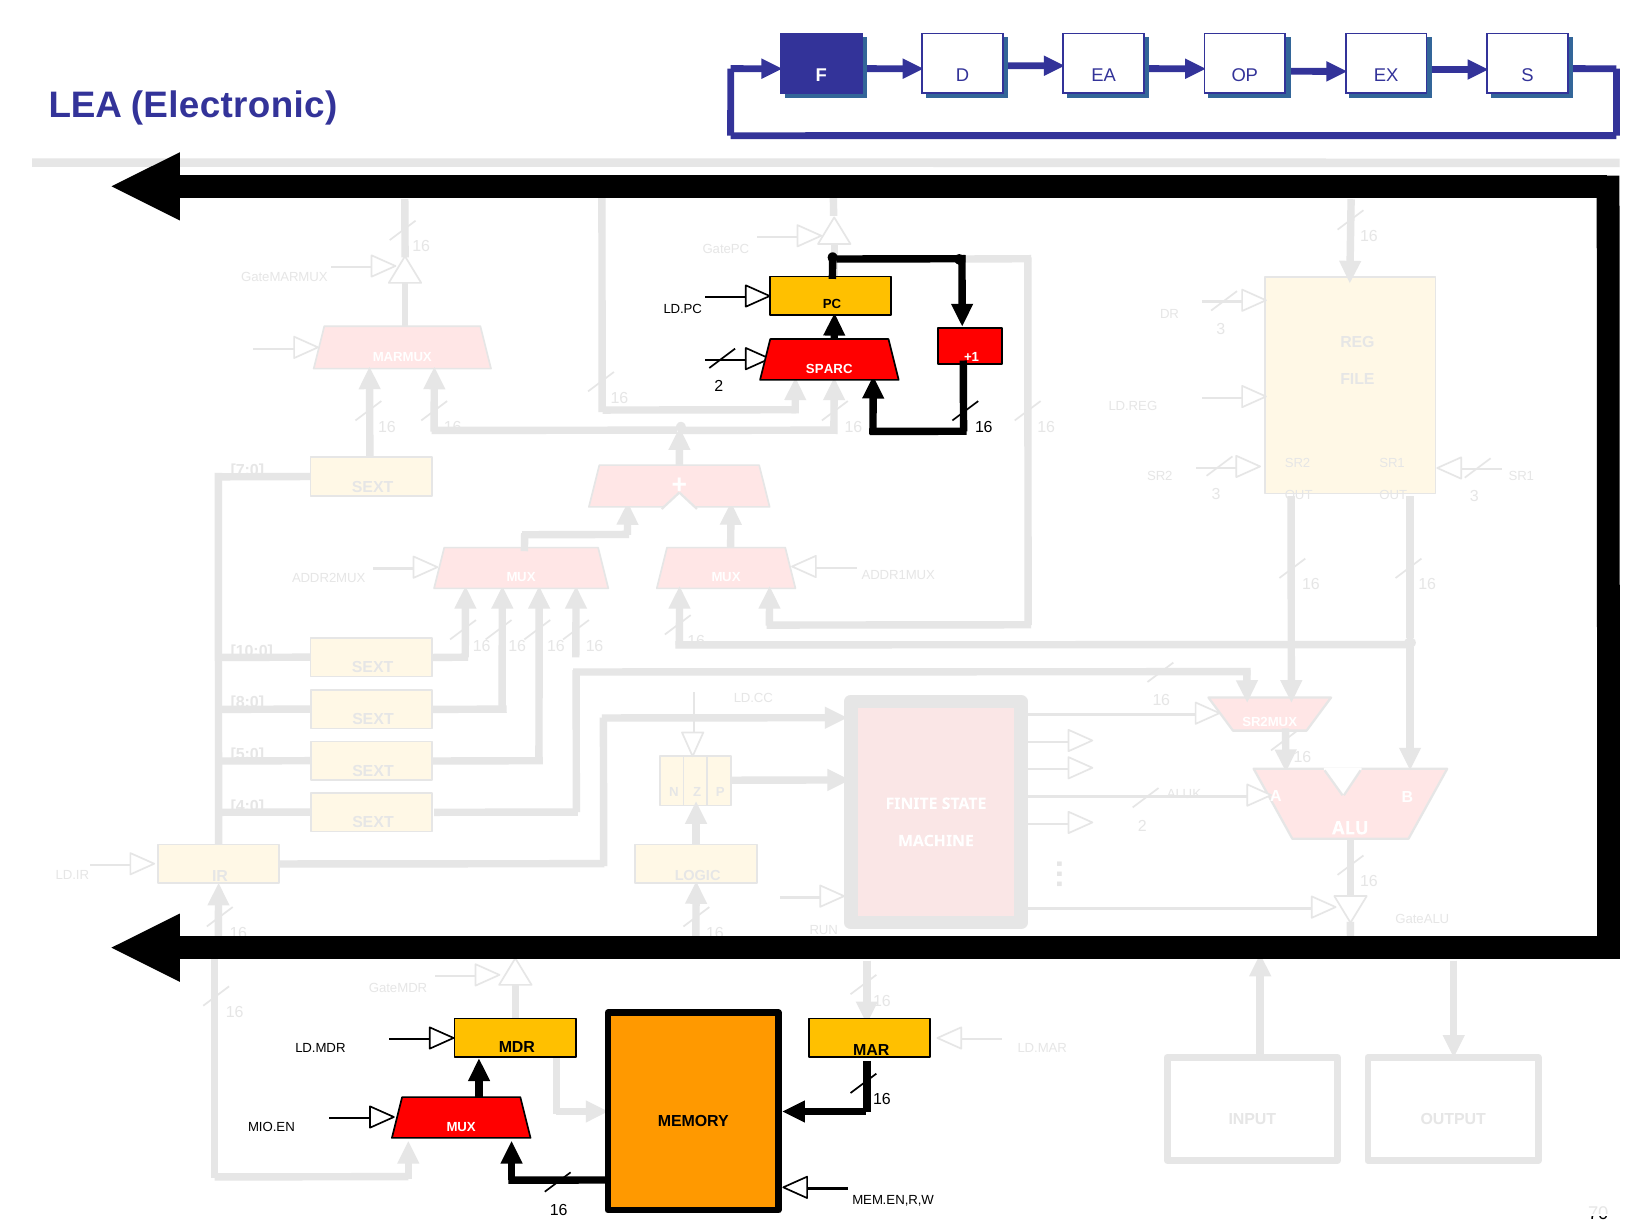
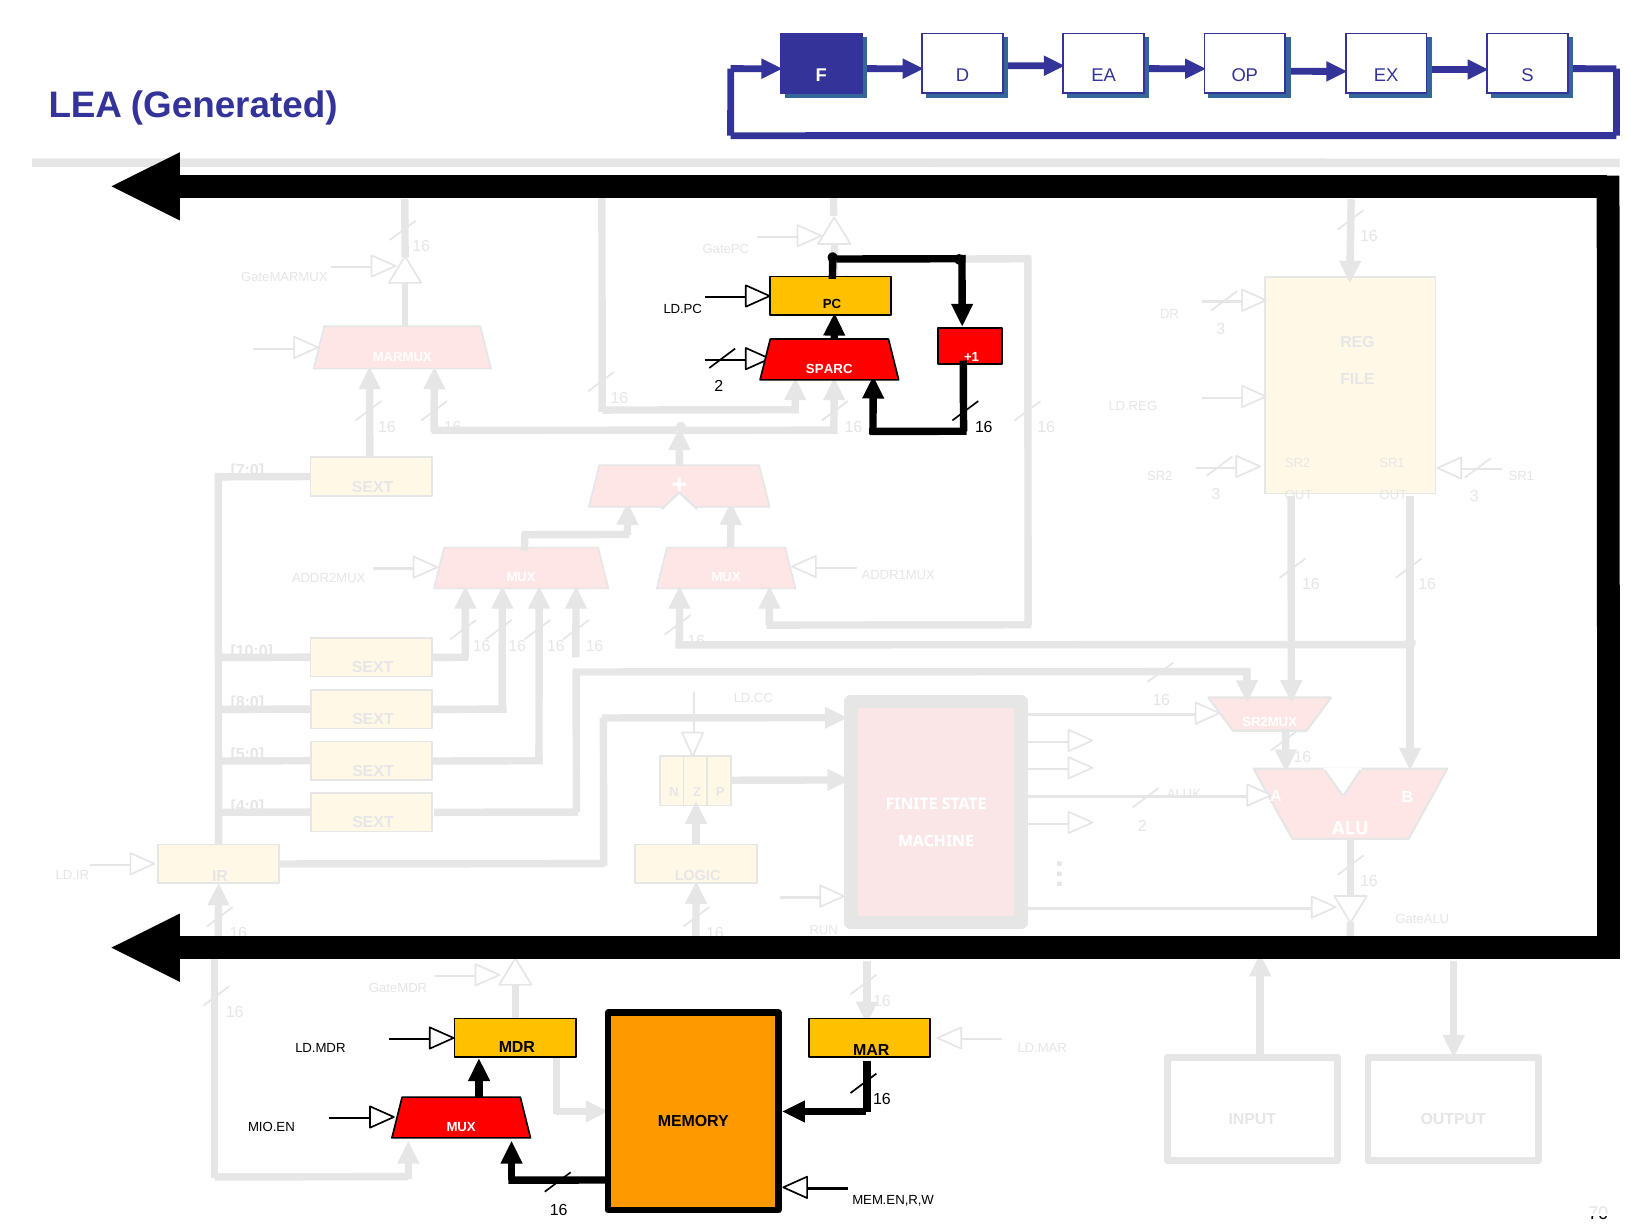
Electronic: Electronic -> Generated (234, 105)
